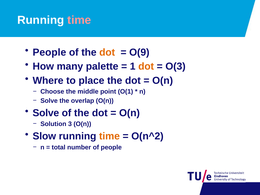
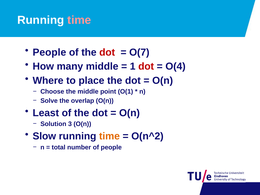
dot colour: orange -> red (107, 52)
O(9: O(9 -> O(7 (139, 52)
many palette: palette -> middle (102, 66)
dot colour: orange -> red (146, 66)
O(3: O(3 -> O(4 (176, 66)
Solve: Solve -> Least (46, 113)
